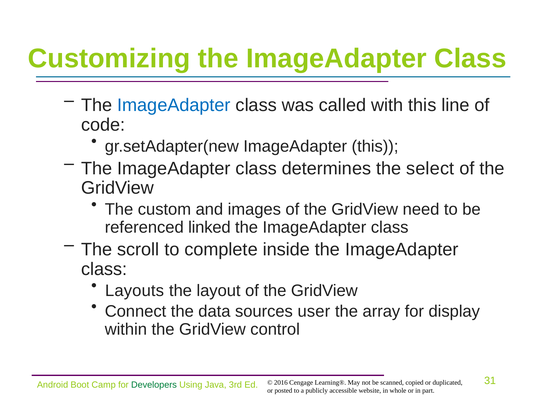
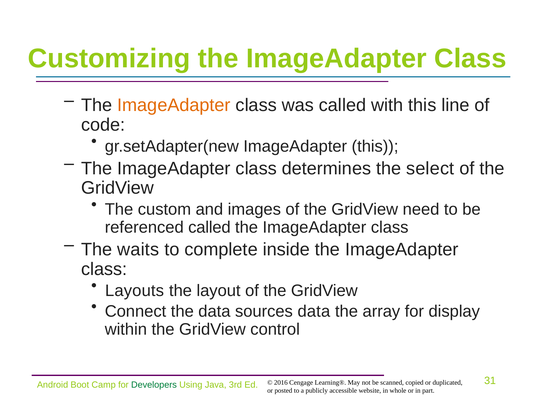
ImageAdapter colour: blue -> orange (174, 105)
referenced linked: linked -> called (209, 227)
scroll: scroll -> waits (138, 249)
sources user: user -> data (314, 311)
